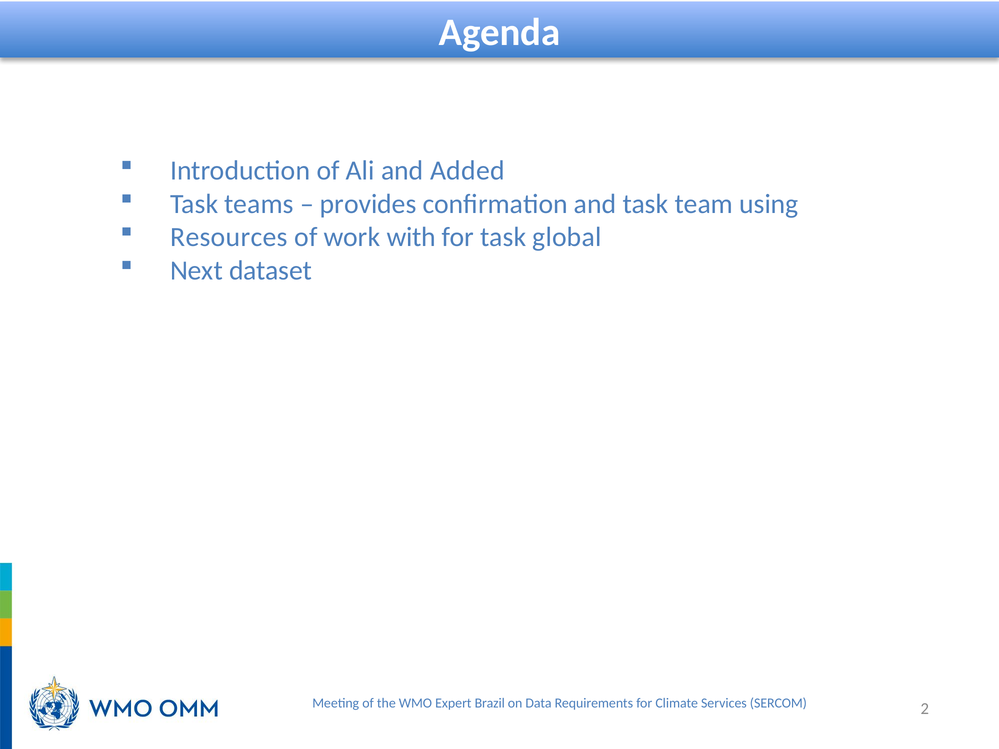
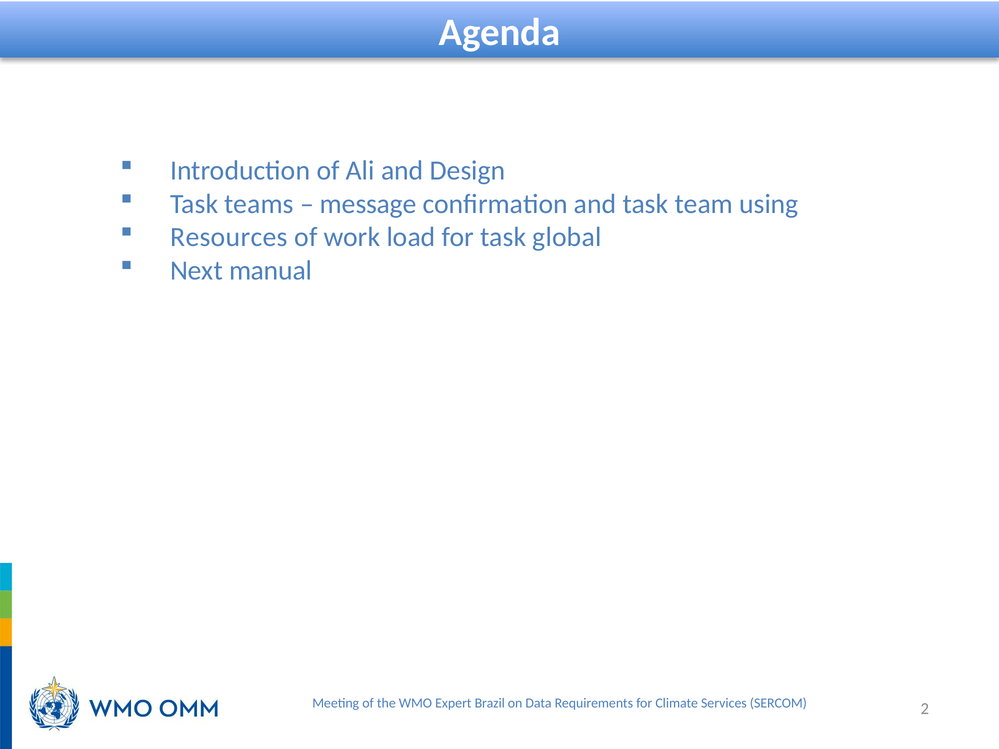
Added: Added -> Design (468, 171)
provides: provides -> message (368, 204)
with: with -> load (411, 237)
dataset: dataset -> manual (270, 271)
